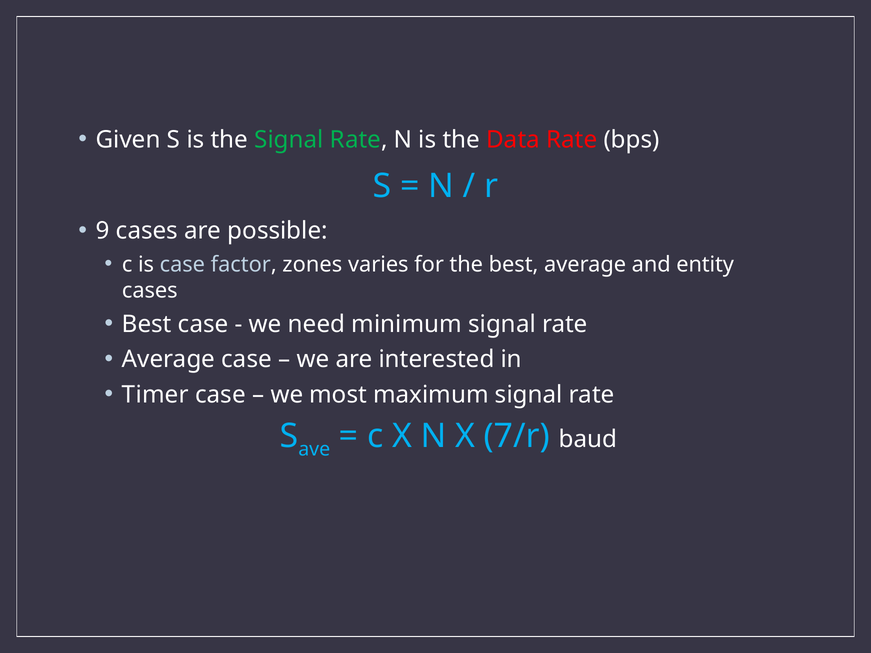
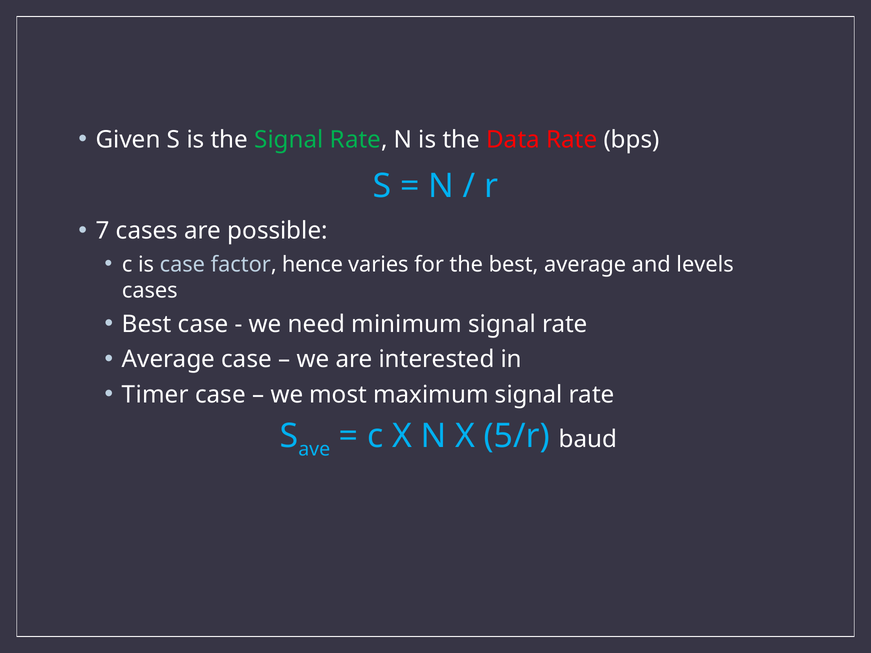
9: 9 -> 7 (103, 231)
zones: zones -> hence (312, 265)
entity: entity -> levels (705, 265)
7/r: 7/r -> 5/r (517, 436)
